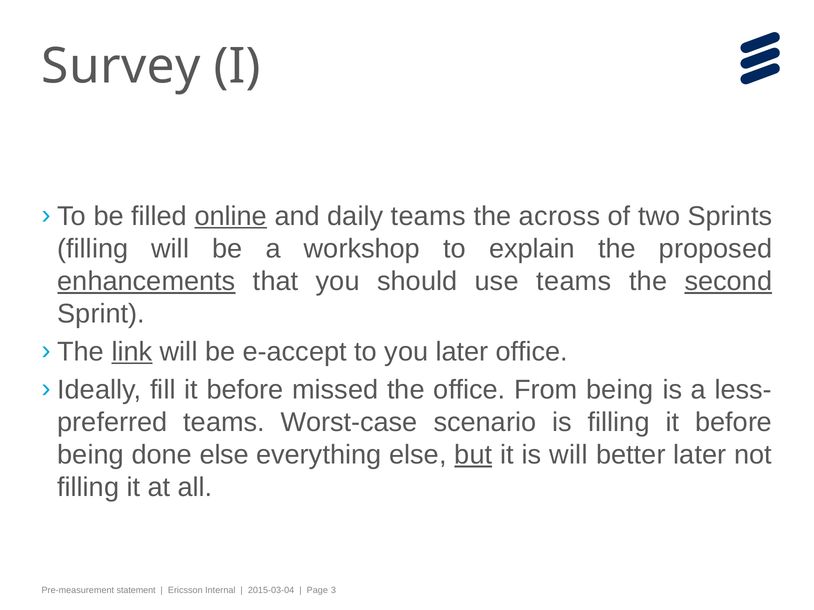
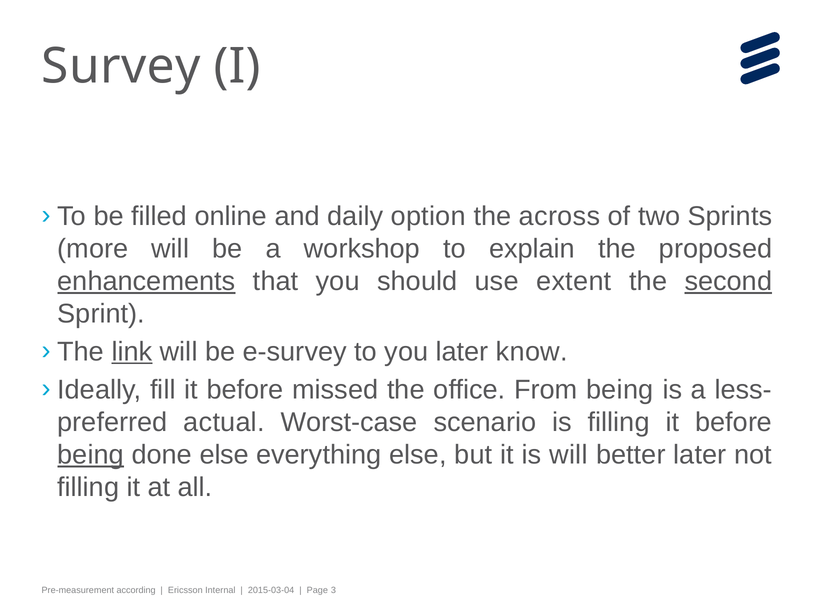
online underline: present -> none (231, 216)
daily teams: teams -> option (428, 216)
filling: filling -> more (93, 249)
use teams: teams -> extent (574, 282)
e-accept: e-accept -> e-survey (295, 352)
later office: office -> know (532, 352)
teams: teams -> actual (224, 423)
being underline: none -> present (91, 455)
but underline: present -> none (473, 455)
statement: statement -> according (136, 591)
